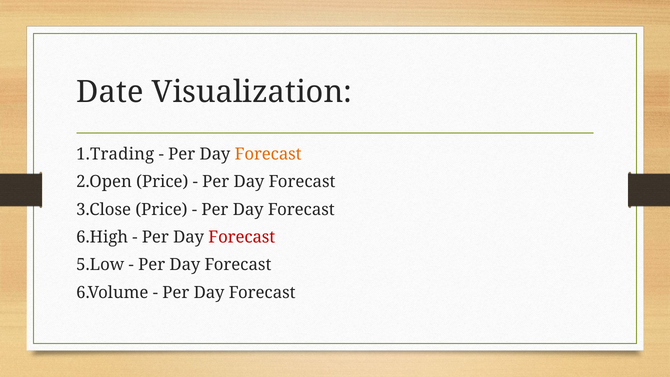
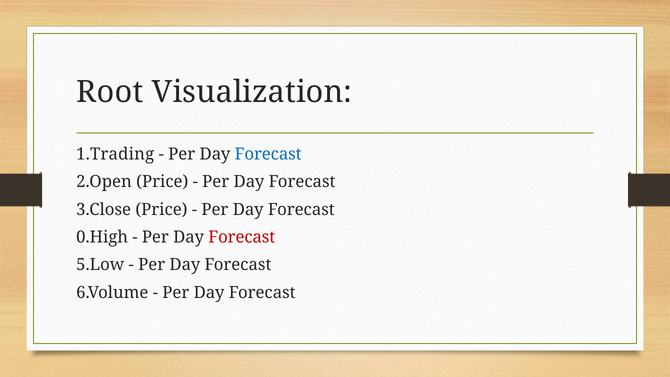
Date: Date -> Root (110, 92)
Forecast colour: orange -> blue (268, 154)
6.High: 6.High -> 0.High (102, 237)
